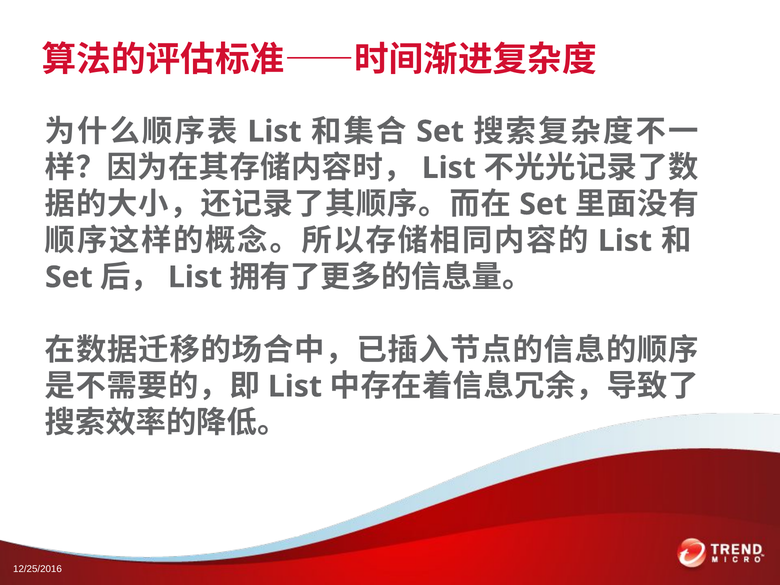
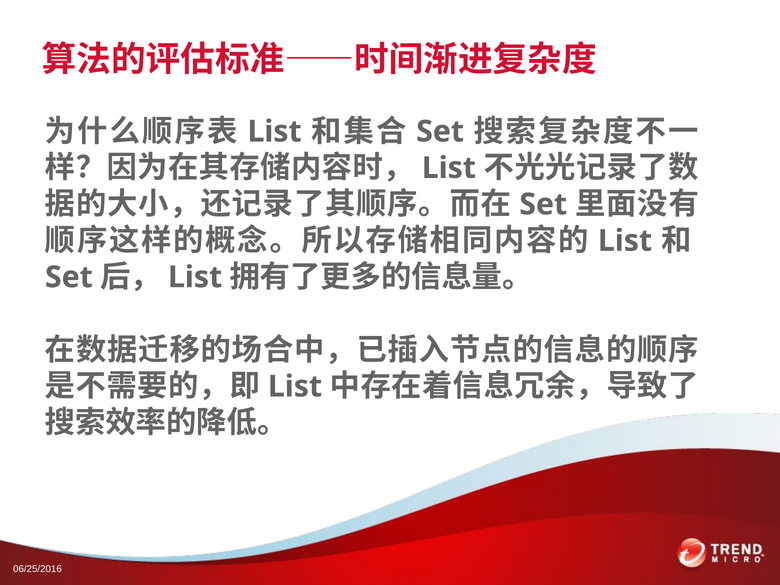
12/25/2016: 12/25/2016 -> 06/25/2016 (37, 569)
